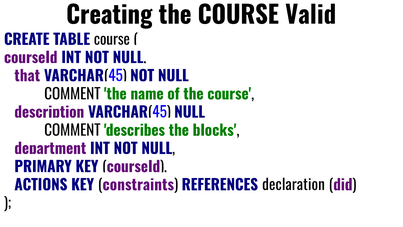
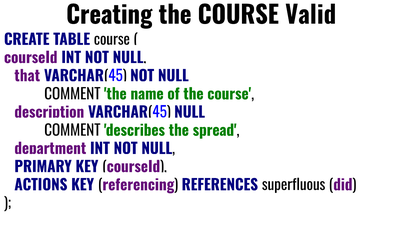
blocks: blocks -> spread (215, 131)
constraints: constraints -> referencing (138, 185)
declaration: declaration -> superfluous (294, 185)
